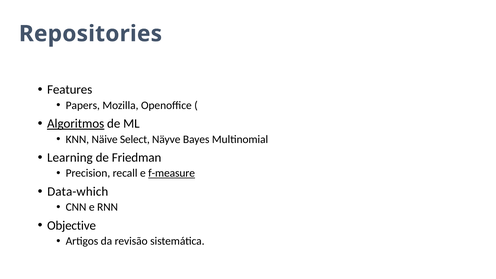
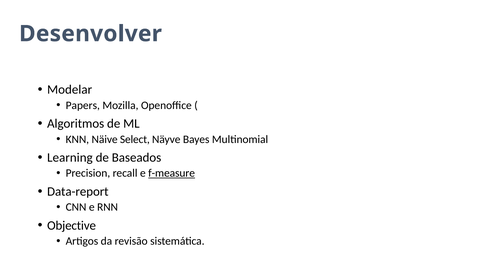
Repositories: Repositories -> Desenvolver (90, 34)
Features: Features -> Modelar (70, 90)
Algoritmos underline: present -> none (76, 124)
Friedman: Friedman -> Baseados (137, 158)
Data-which: Data-which -> Data-report (78, 192)
